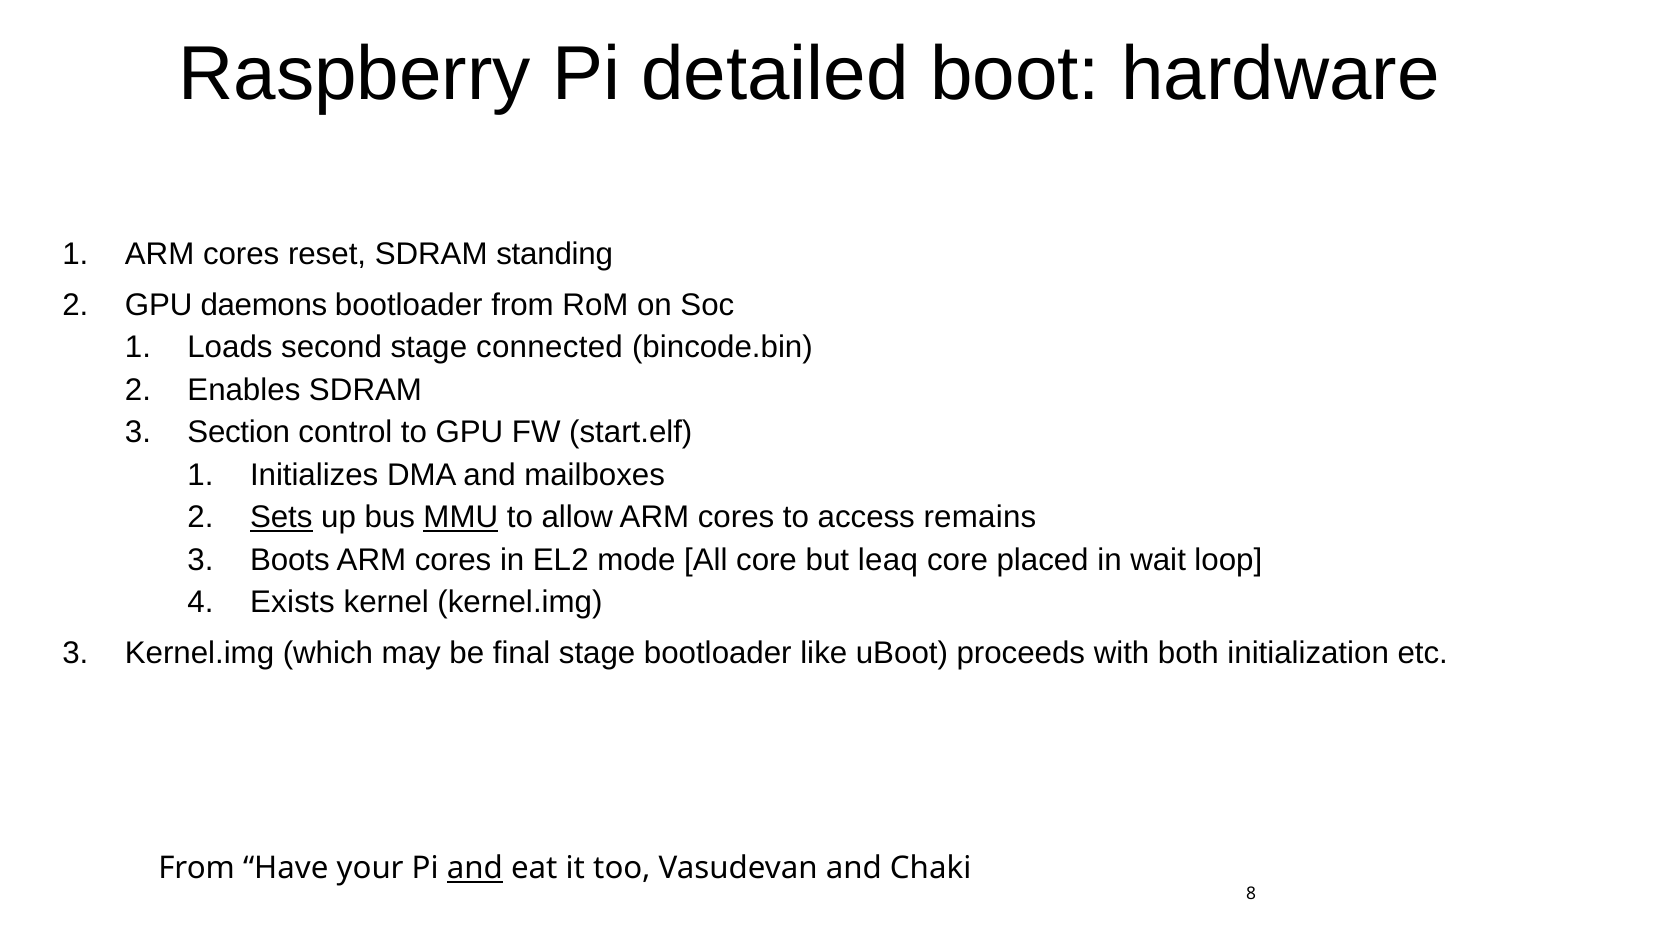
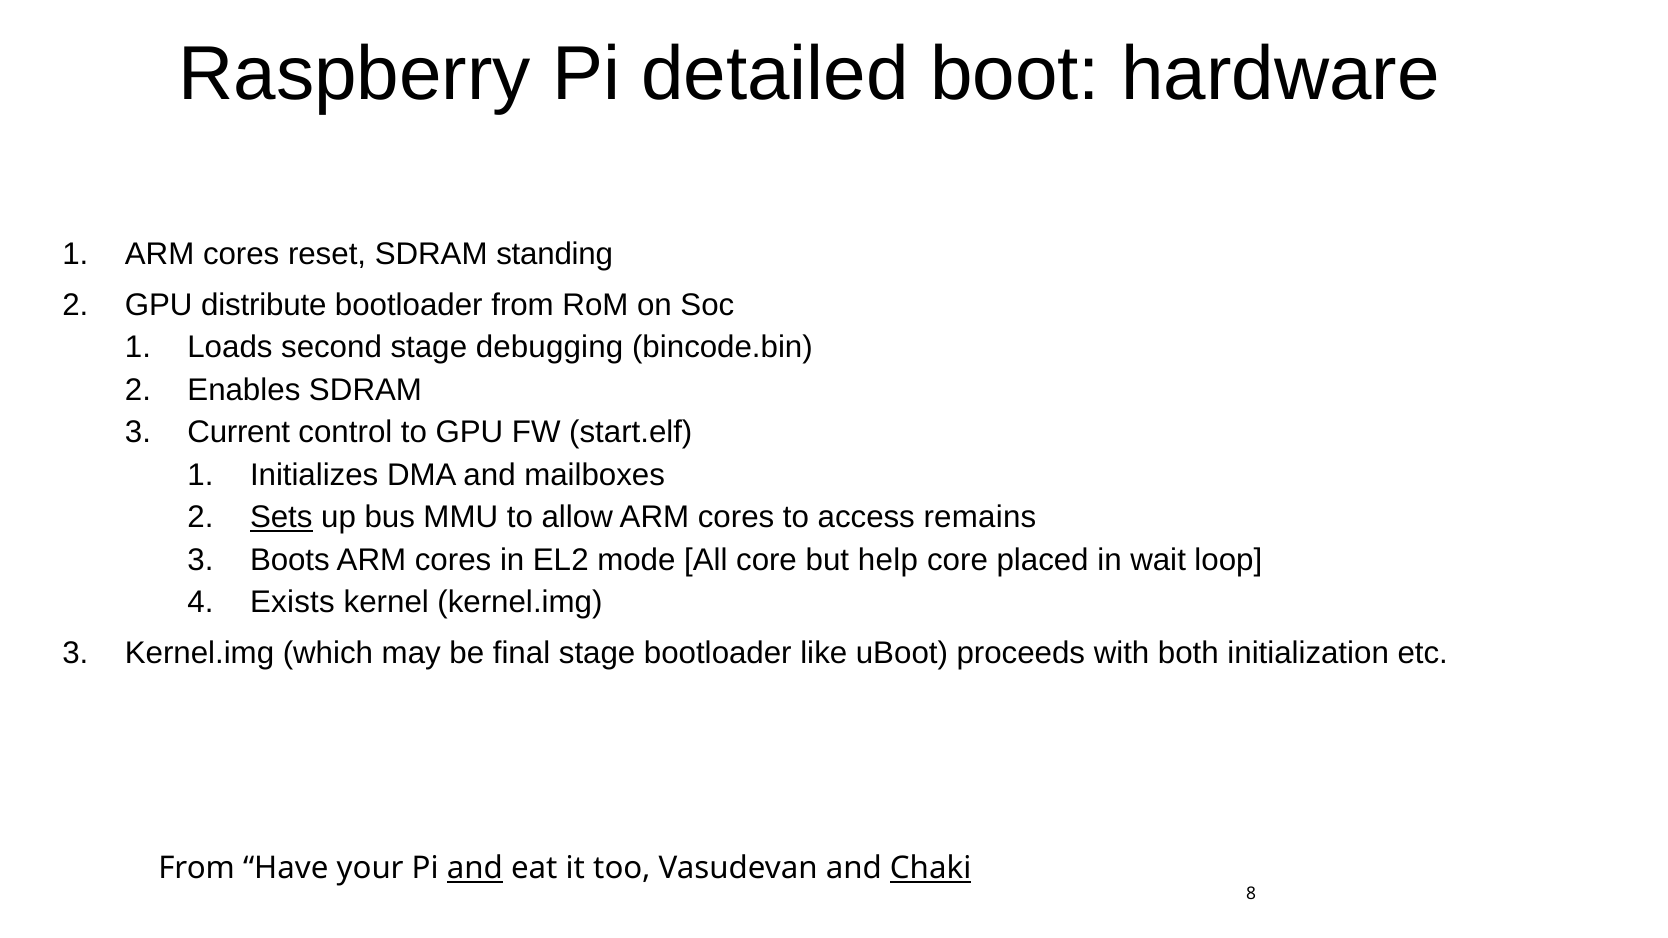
daemons: daemons -> distribute (264, 305)
connected: connected -> debugging (550, 348)
Section: Section -> Current (239, 433)
MMU underline: present -> none (461, 518)
leaq: leaq -> help (888, 560)
Chaki underline: none -> present (931, 869)
